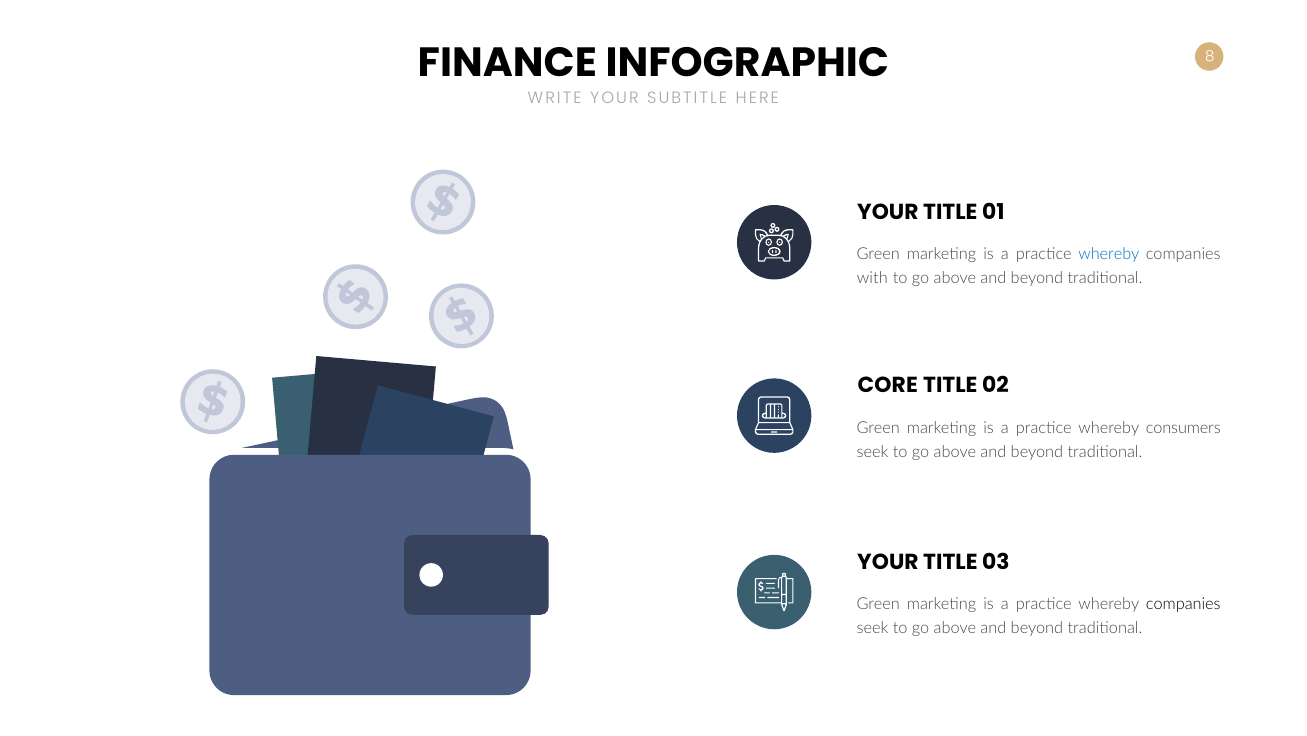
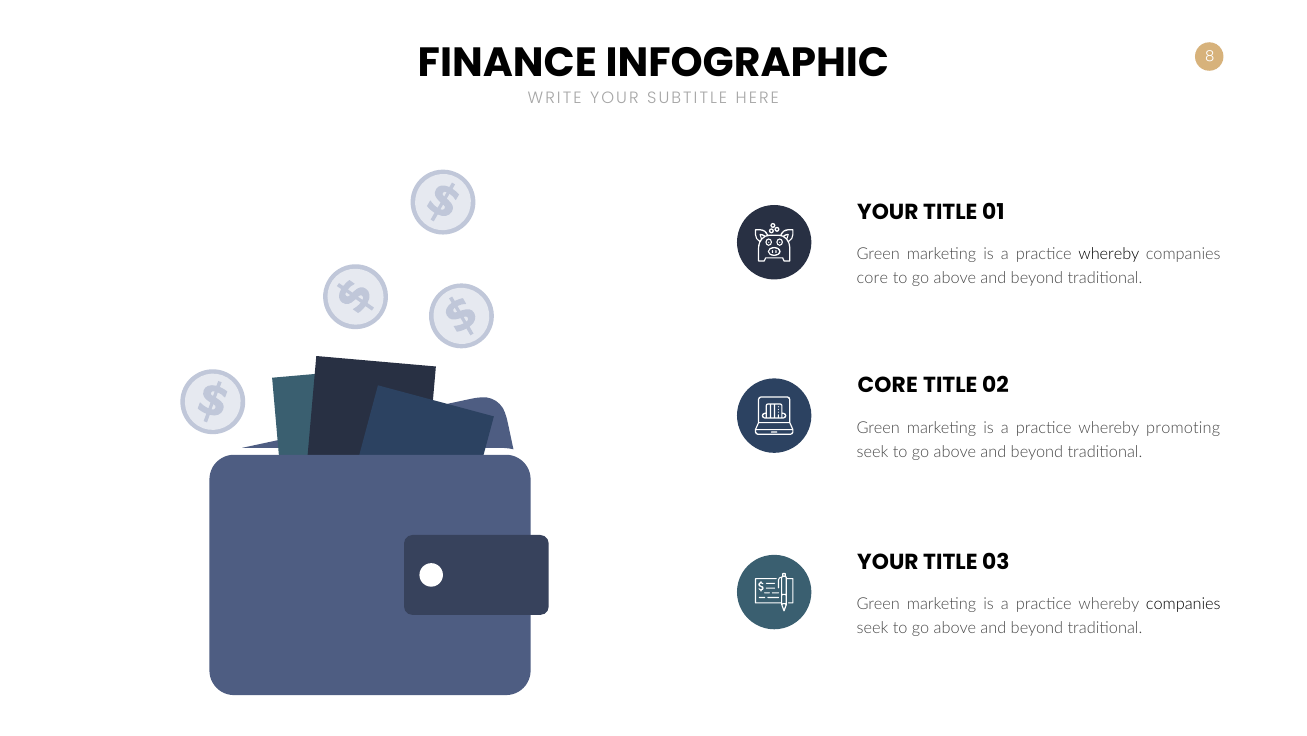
whereby colour: blue -> black (1109, 254)
with: with -> core (872, 278)
consumers: consumers -> promoting (1183, 428)
